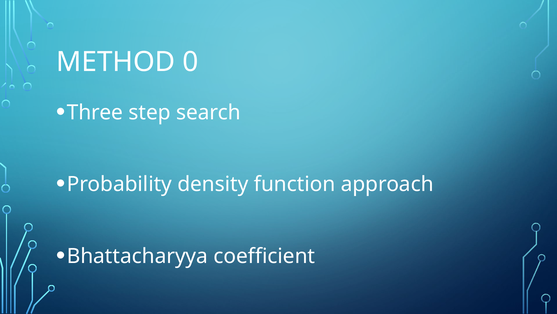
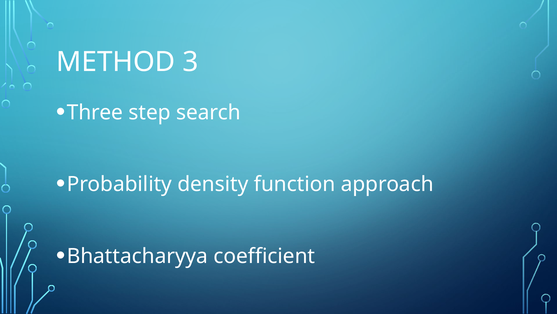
0: 0 -> 3 (190, 62)
